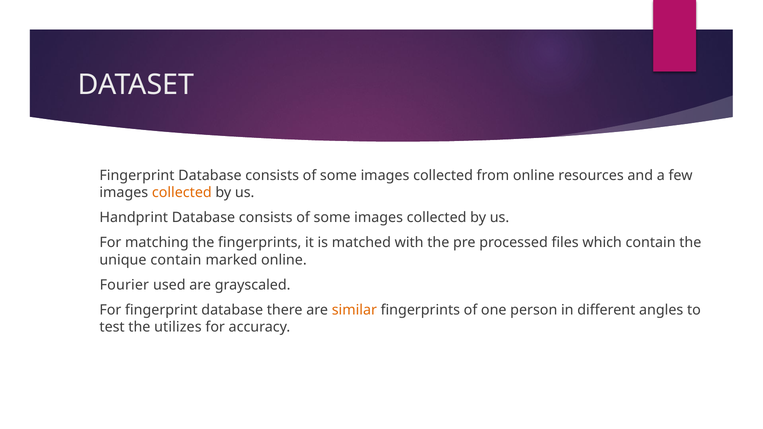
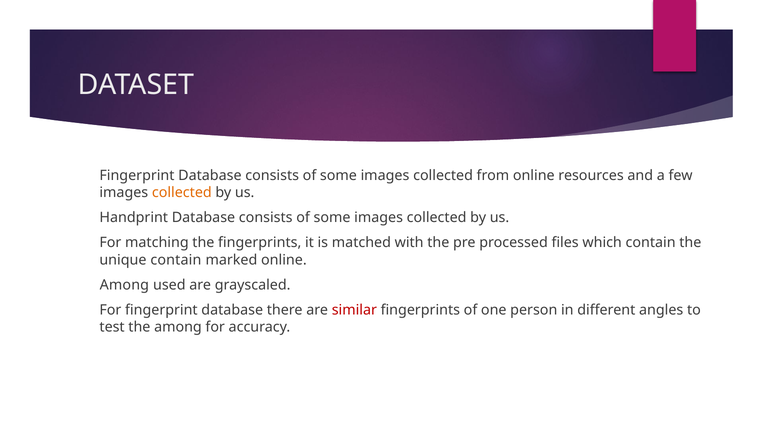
Fourier: Fourier -> Among (124, 285)
similar colour: orange -> red (354, 310)
the utilizes: utilizes -> among (178, 327)
